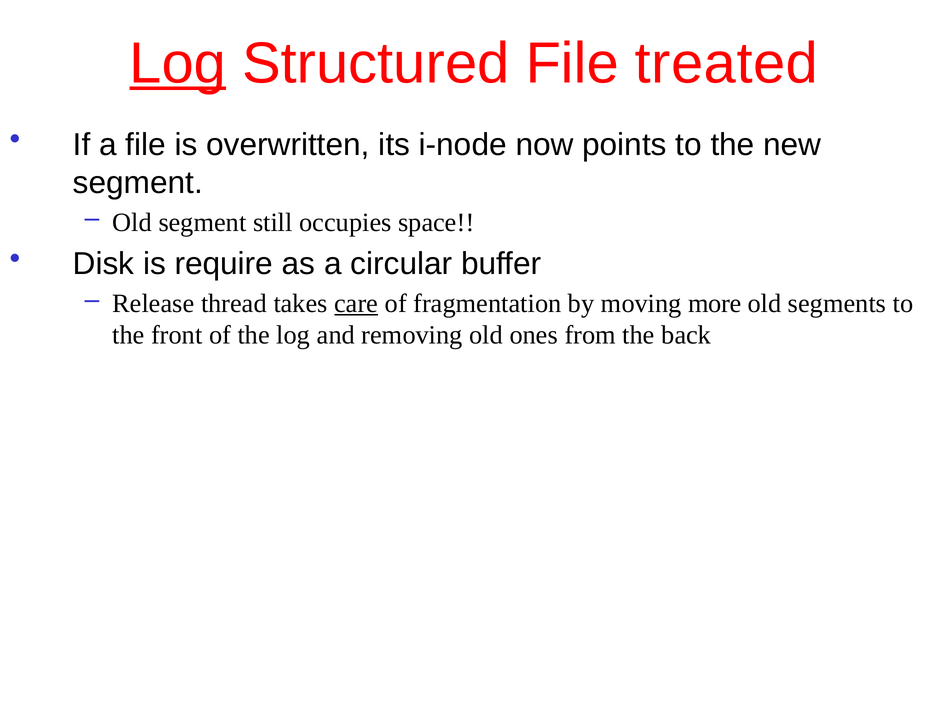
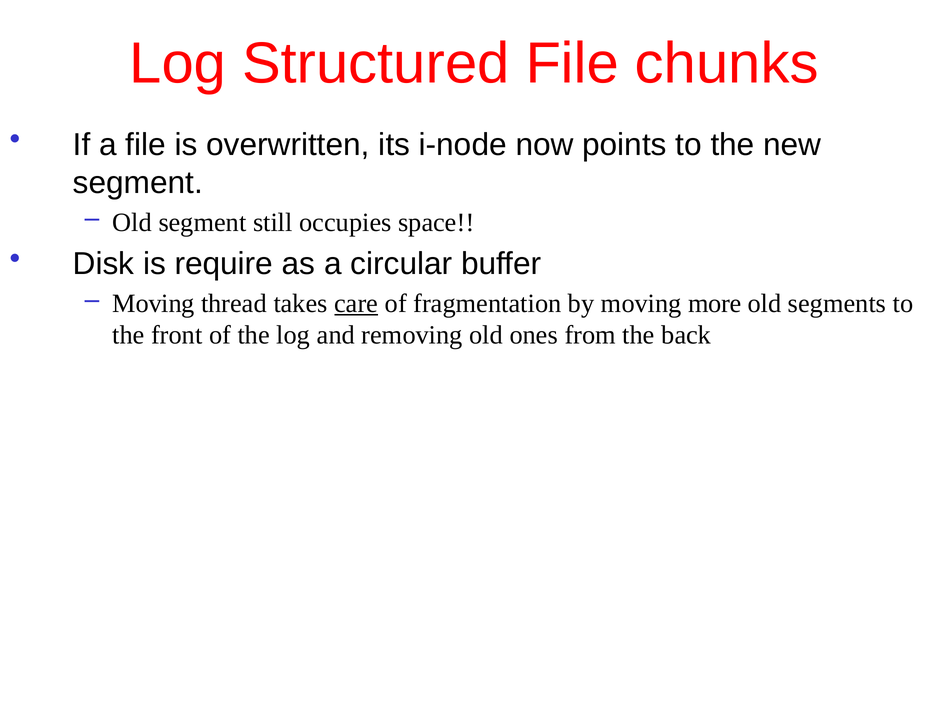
Log underline: present -> none (178, 63)
treated: treated -> chunks (727, 63)
Release: Release -> Moving (154, 303)
